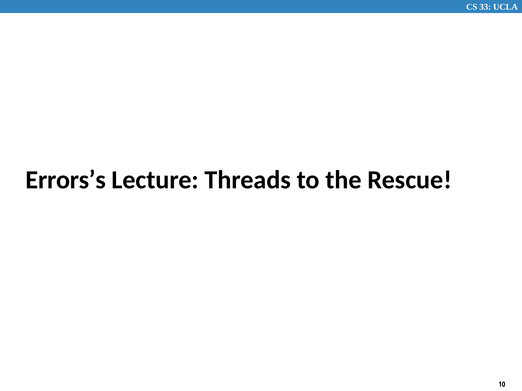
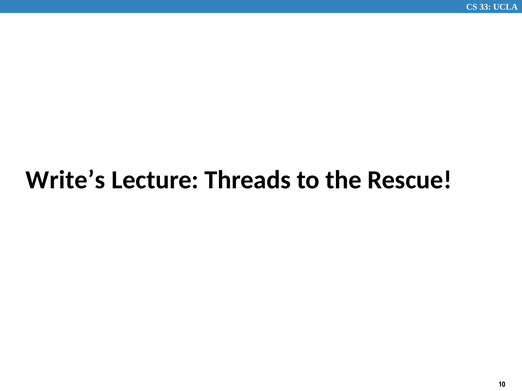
Errors’s: Errors’s -> Write’s (65, 180)
